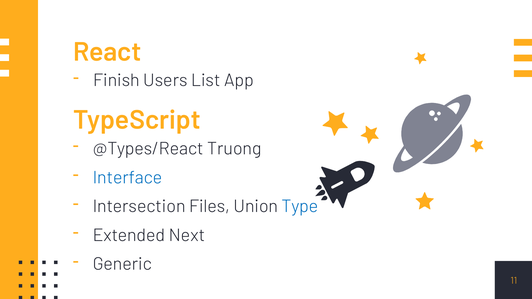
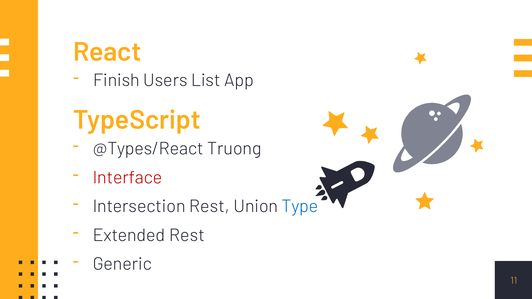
Interface colour: blue -> red (128, 178)
Intersection Files: Files -> Rest (209, 207)
Extended Next: Next -> Rest (187, 235)
